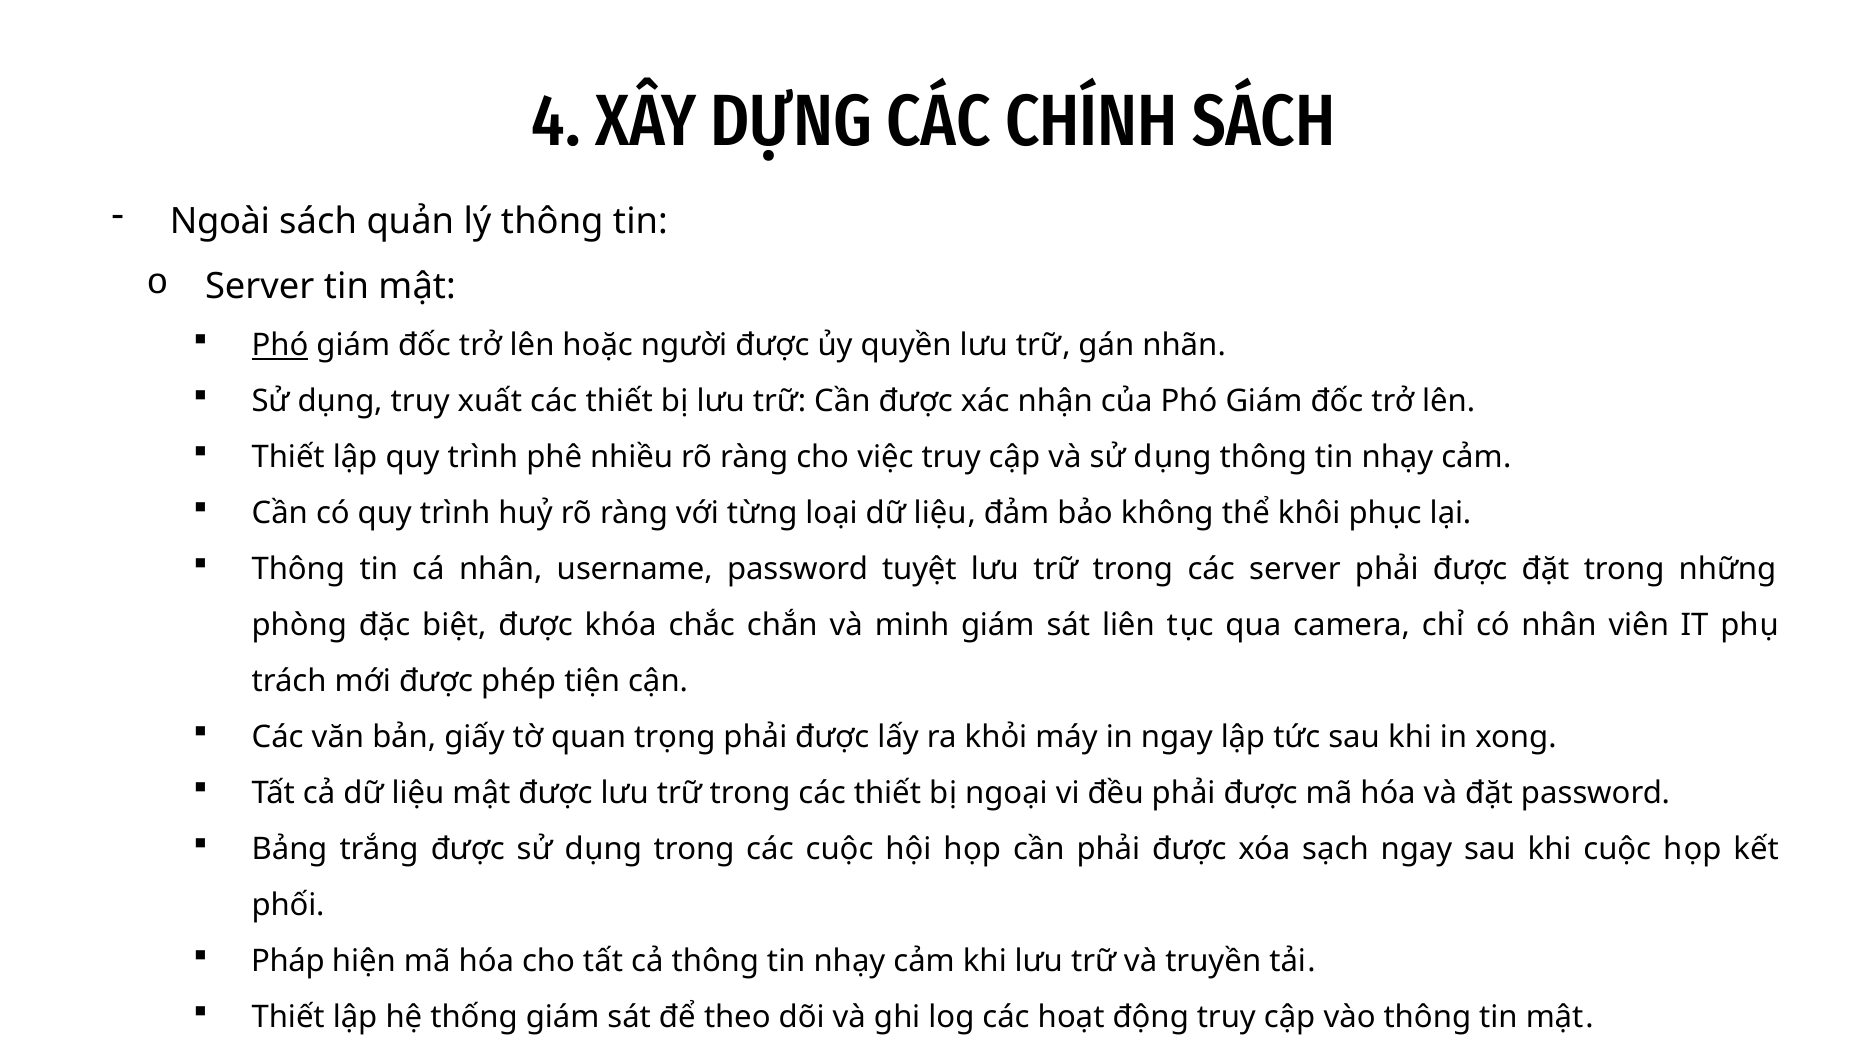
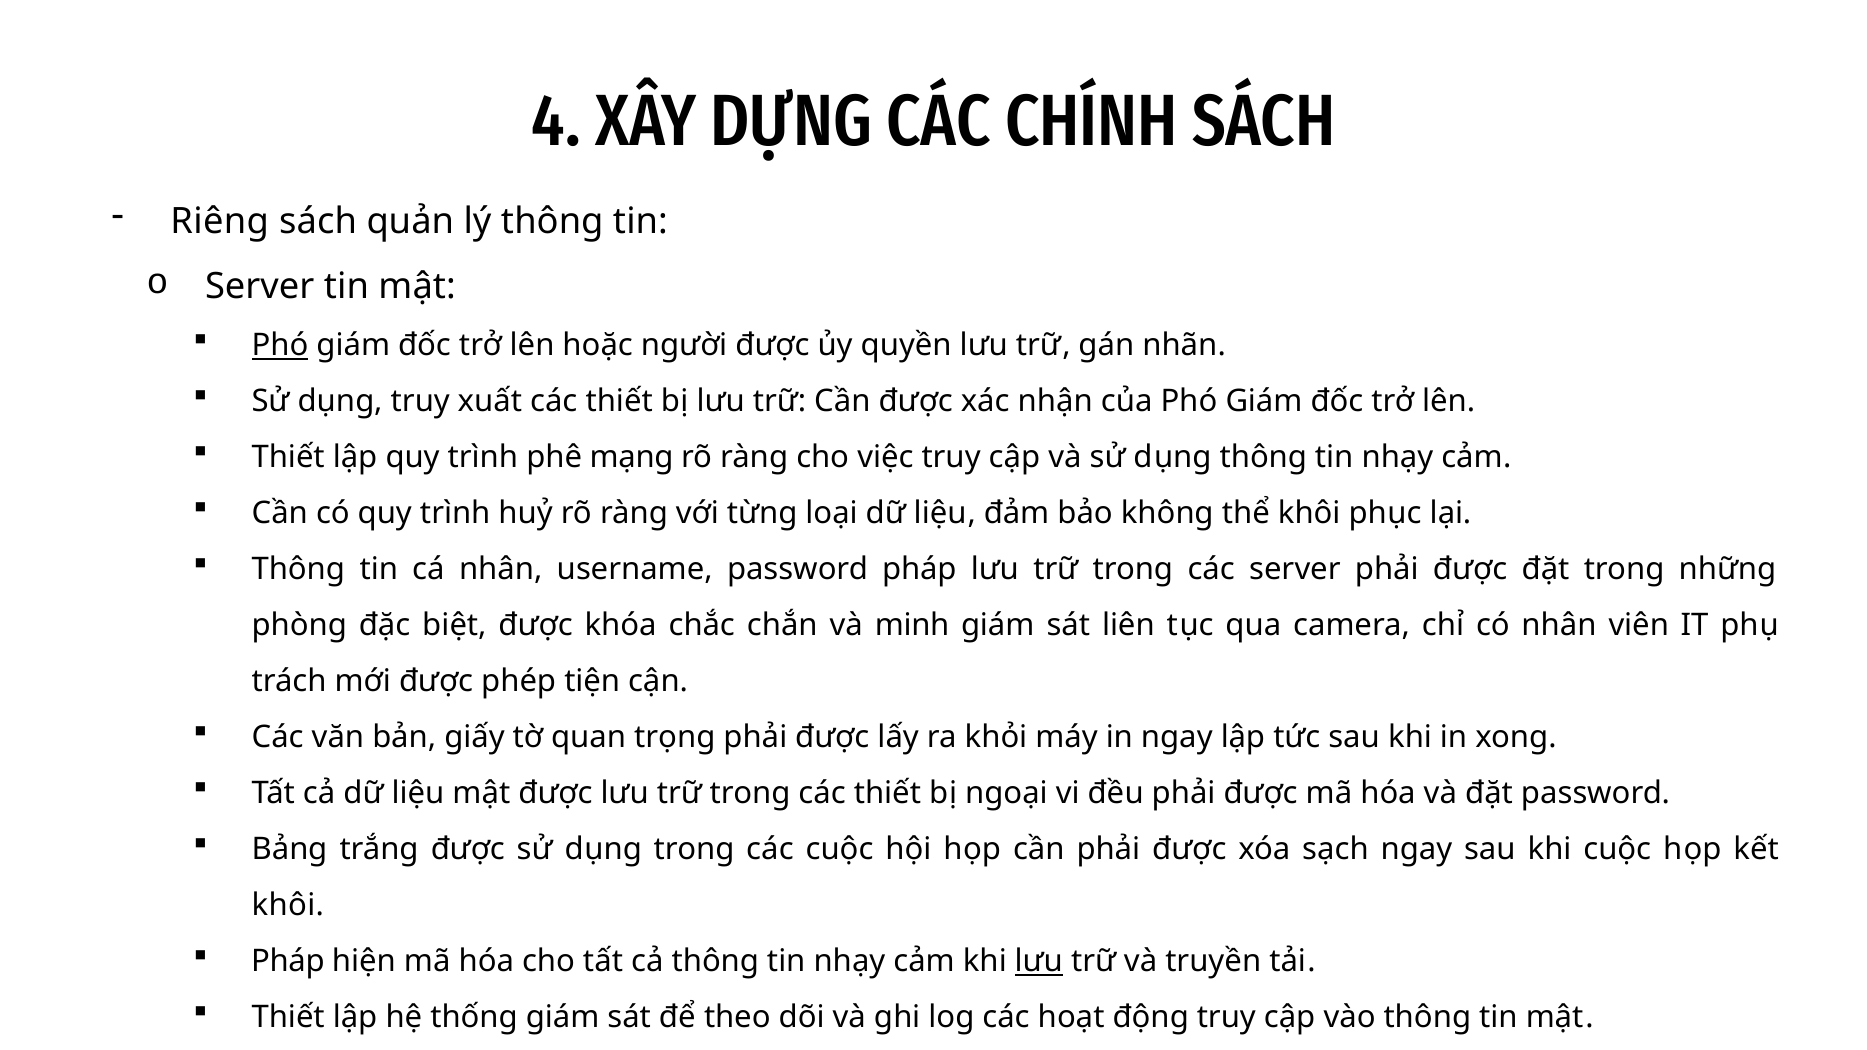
Ngoài: Ngoài -> Riêng (220, 221)
nhiều: nhiều -> mạng (632, 457)
password tuyệt: tuyệt -> pháp (919, 569)
phối: phối -> khôi (288, 905)
lưu underline: none -> present (1039, 961)
